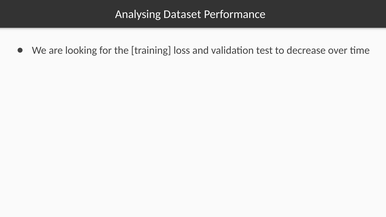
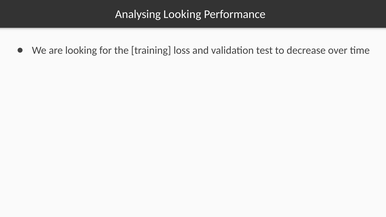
Analysing Dataset: Dataset -> Looking (182, 14)
